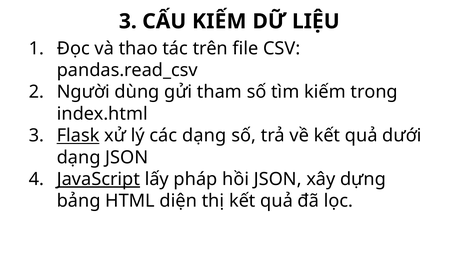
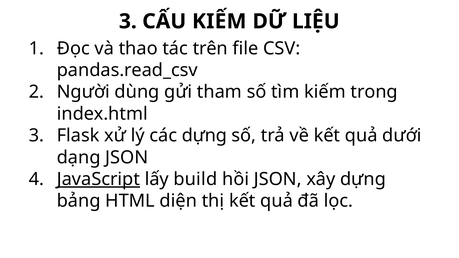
Flask underline: present -> none (78, 136)
các dạng: dạng -> dựng (204, 136)
pháp: pháp -> build (195, 179)
